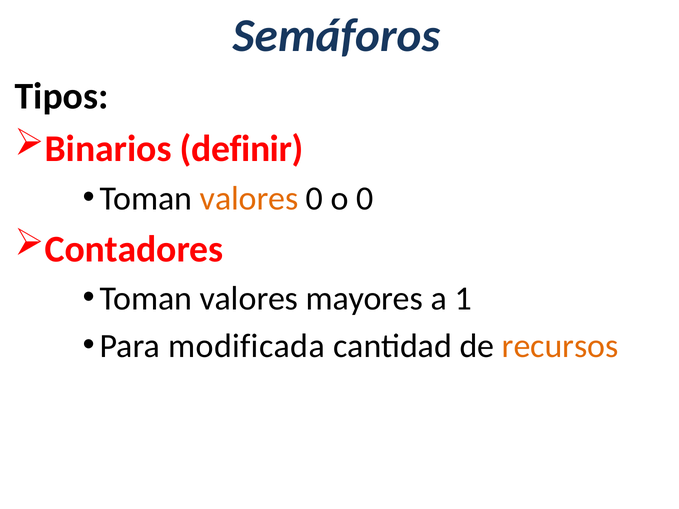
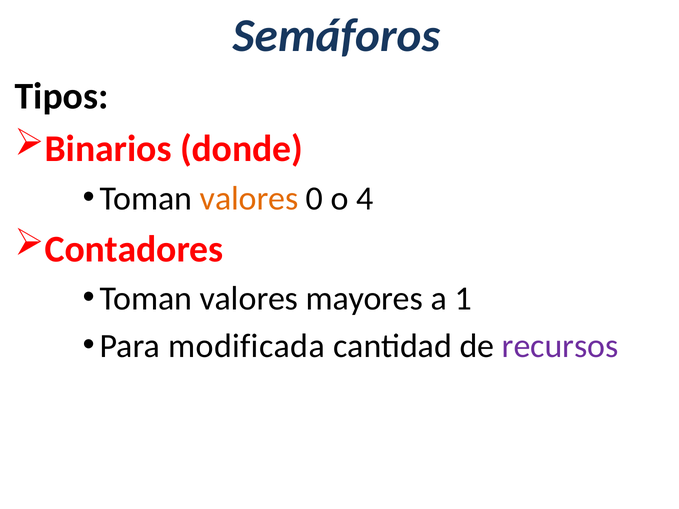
definir: definir -> donde (242, 149)
o 0: 0 -> 4 (365, 198)
recursos colour: orange -> purple (560, 346)
